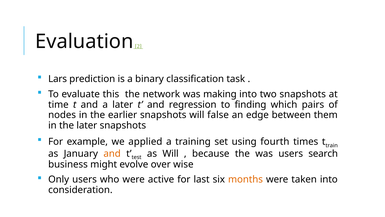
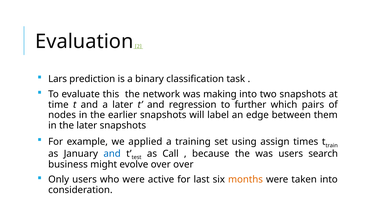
finding: finding -> further (250, 104)
false: false -> label (218, 115)
fourth: fourth -> assign (275, 141)
and colour: orange -> blue (112, 153)
as Will: Will -> Call (171, 153)
over wise: wise -> over (183, 164)
